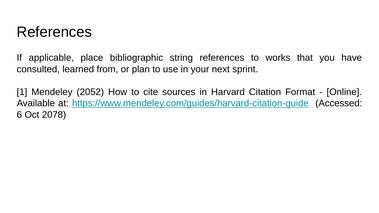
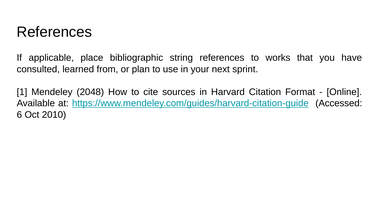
2052: 2052 -> 2048 (90, 92)
2078: 2078 -> 2010 (54, 115)
